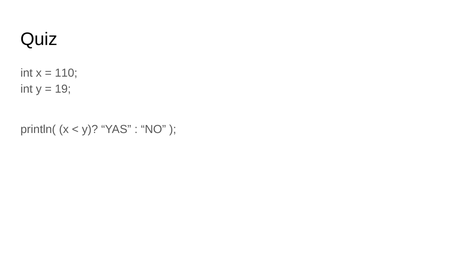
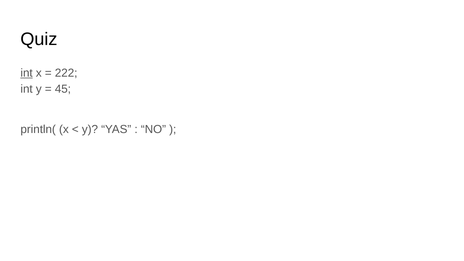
int underline: none -> present (27, 73)
110: 110 -> 222 (66, 73)
19: 19 -> 45 (63, 89)
